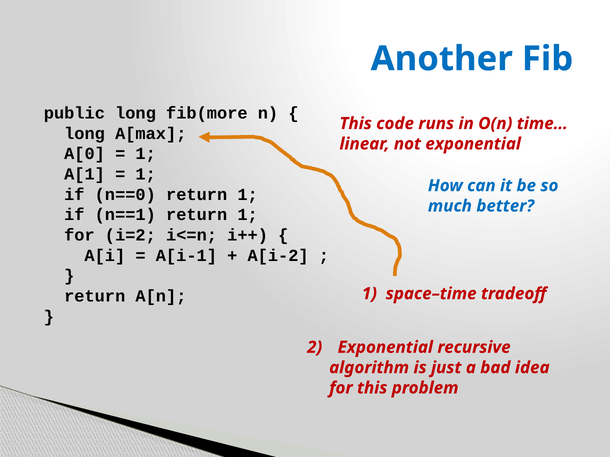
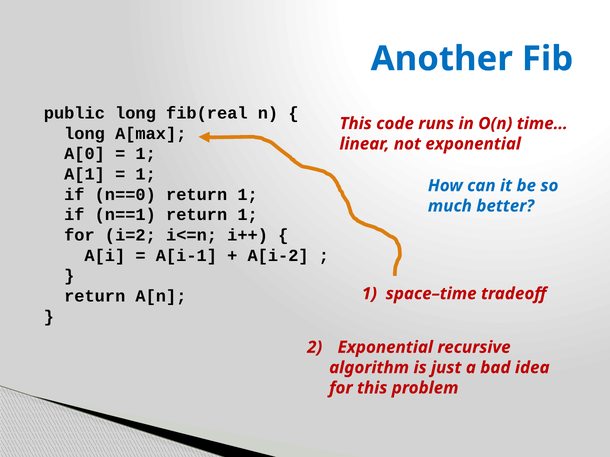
fib(more: fib(more -> fib(real (207, 113)
